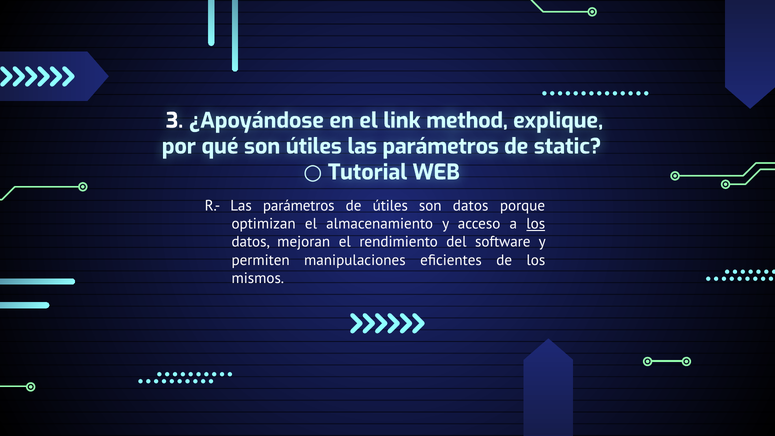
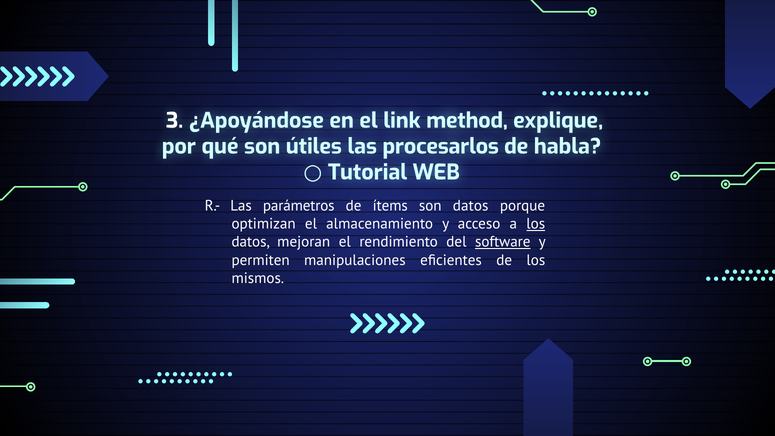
útiles las parámetros: parámetros -> procesarlos (441, 146)
static: static -> habla (568, 146)
de útiles: útiles -> ítems (390, 206)
software underline: none -> present (503, 242)
